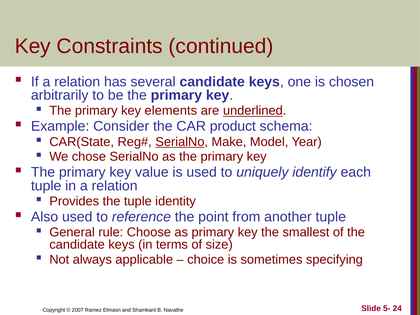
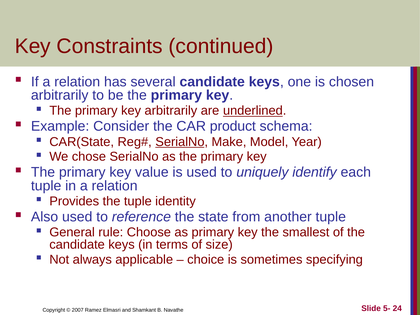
key elements: elements -> arbitrarily (171, 111)
point: point -> state (213, 217)
